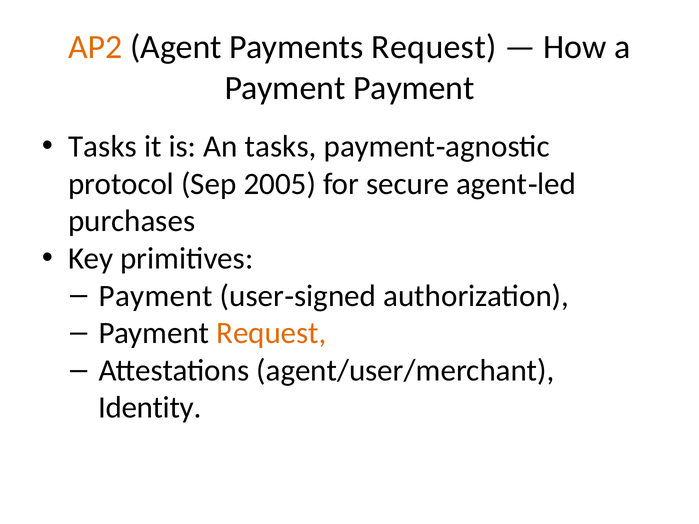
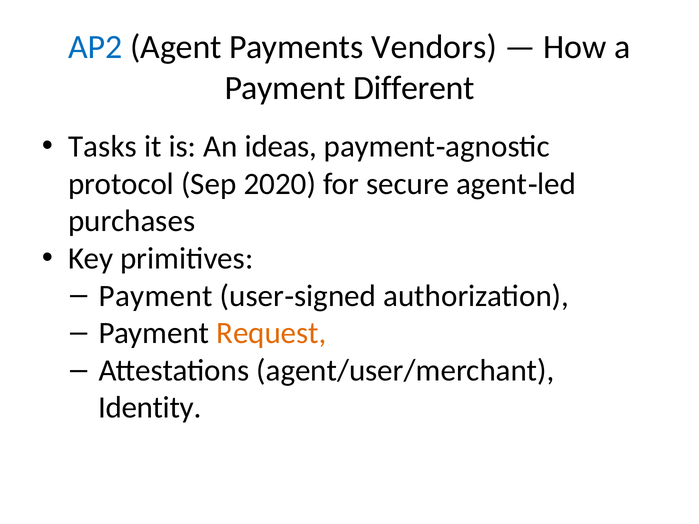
AP2 colour: orange -> blue (95, 47)
Payments Request: Request -> Vendors (434, 47)
Payment Payment: Payment -> Different (414, 88)
An tasks: tasks -> ideas (281, 147)
2005: 2005 -> 2020 (280, 184)
